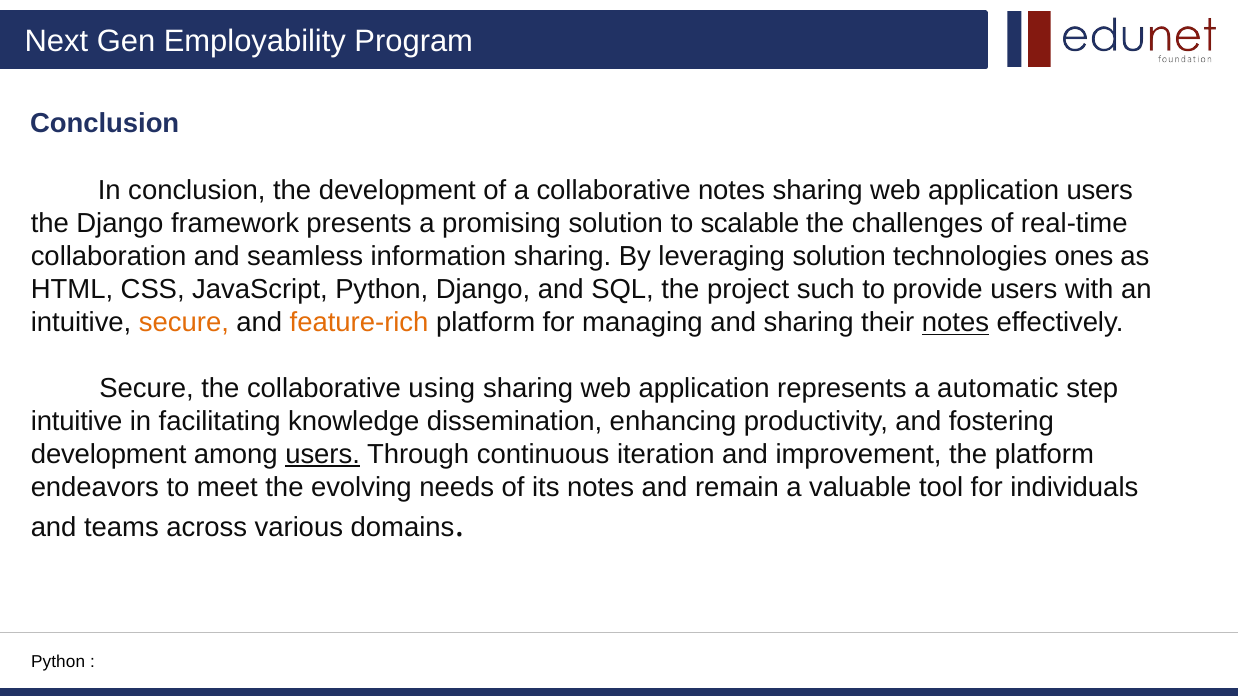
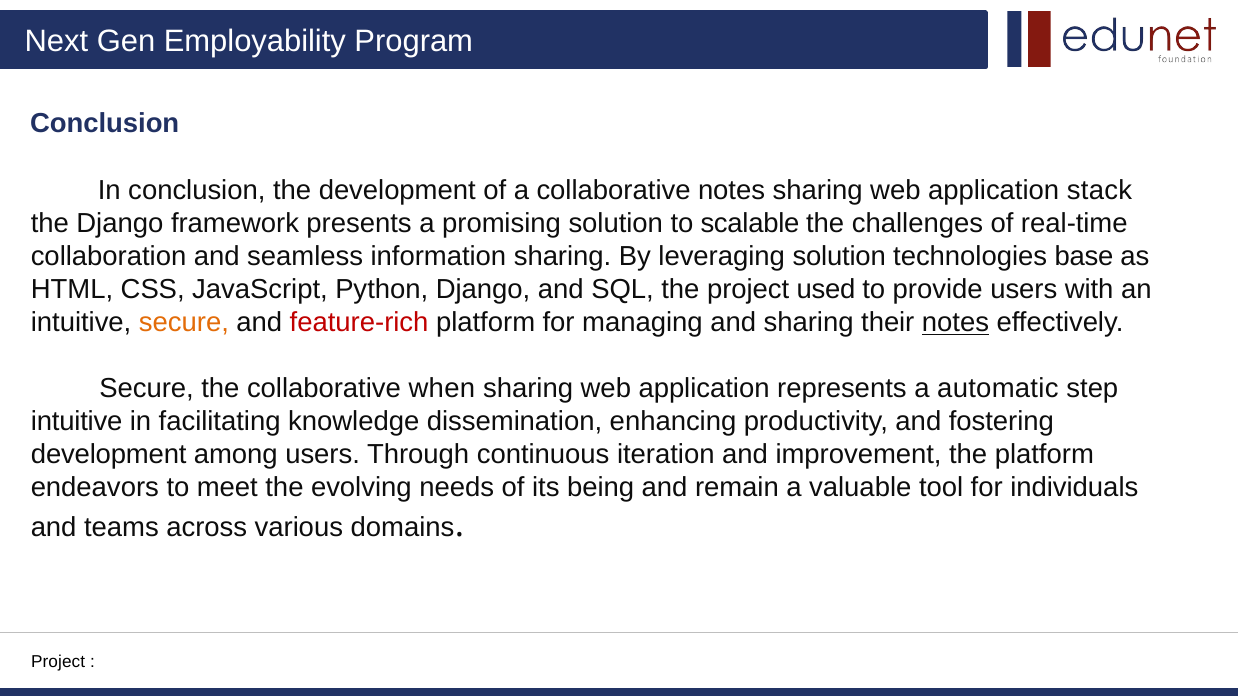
application users: users -> stack (1099, 191)
ones: ones -> base (1084, 257)
such: such -> used (826, 290)
feature-rich colour: orange -> red (359, 323)
using: using -> when (442, 389)
users underline: present -> none (323, 455)
its notes: notes -> being (601, 488)
Python: Python -> Project (58, 662)
